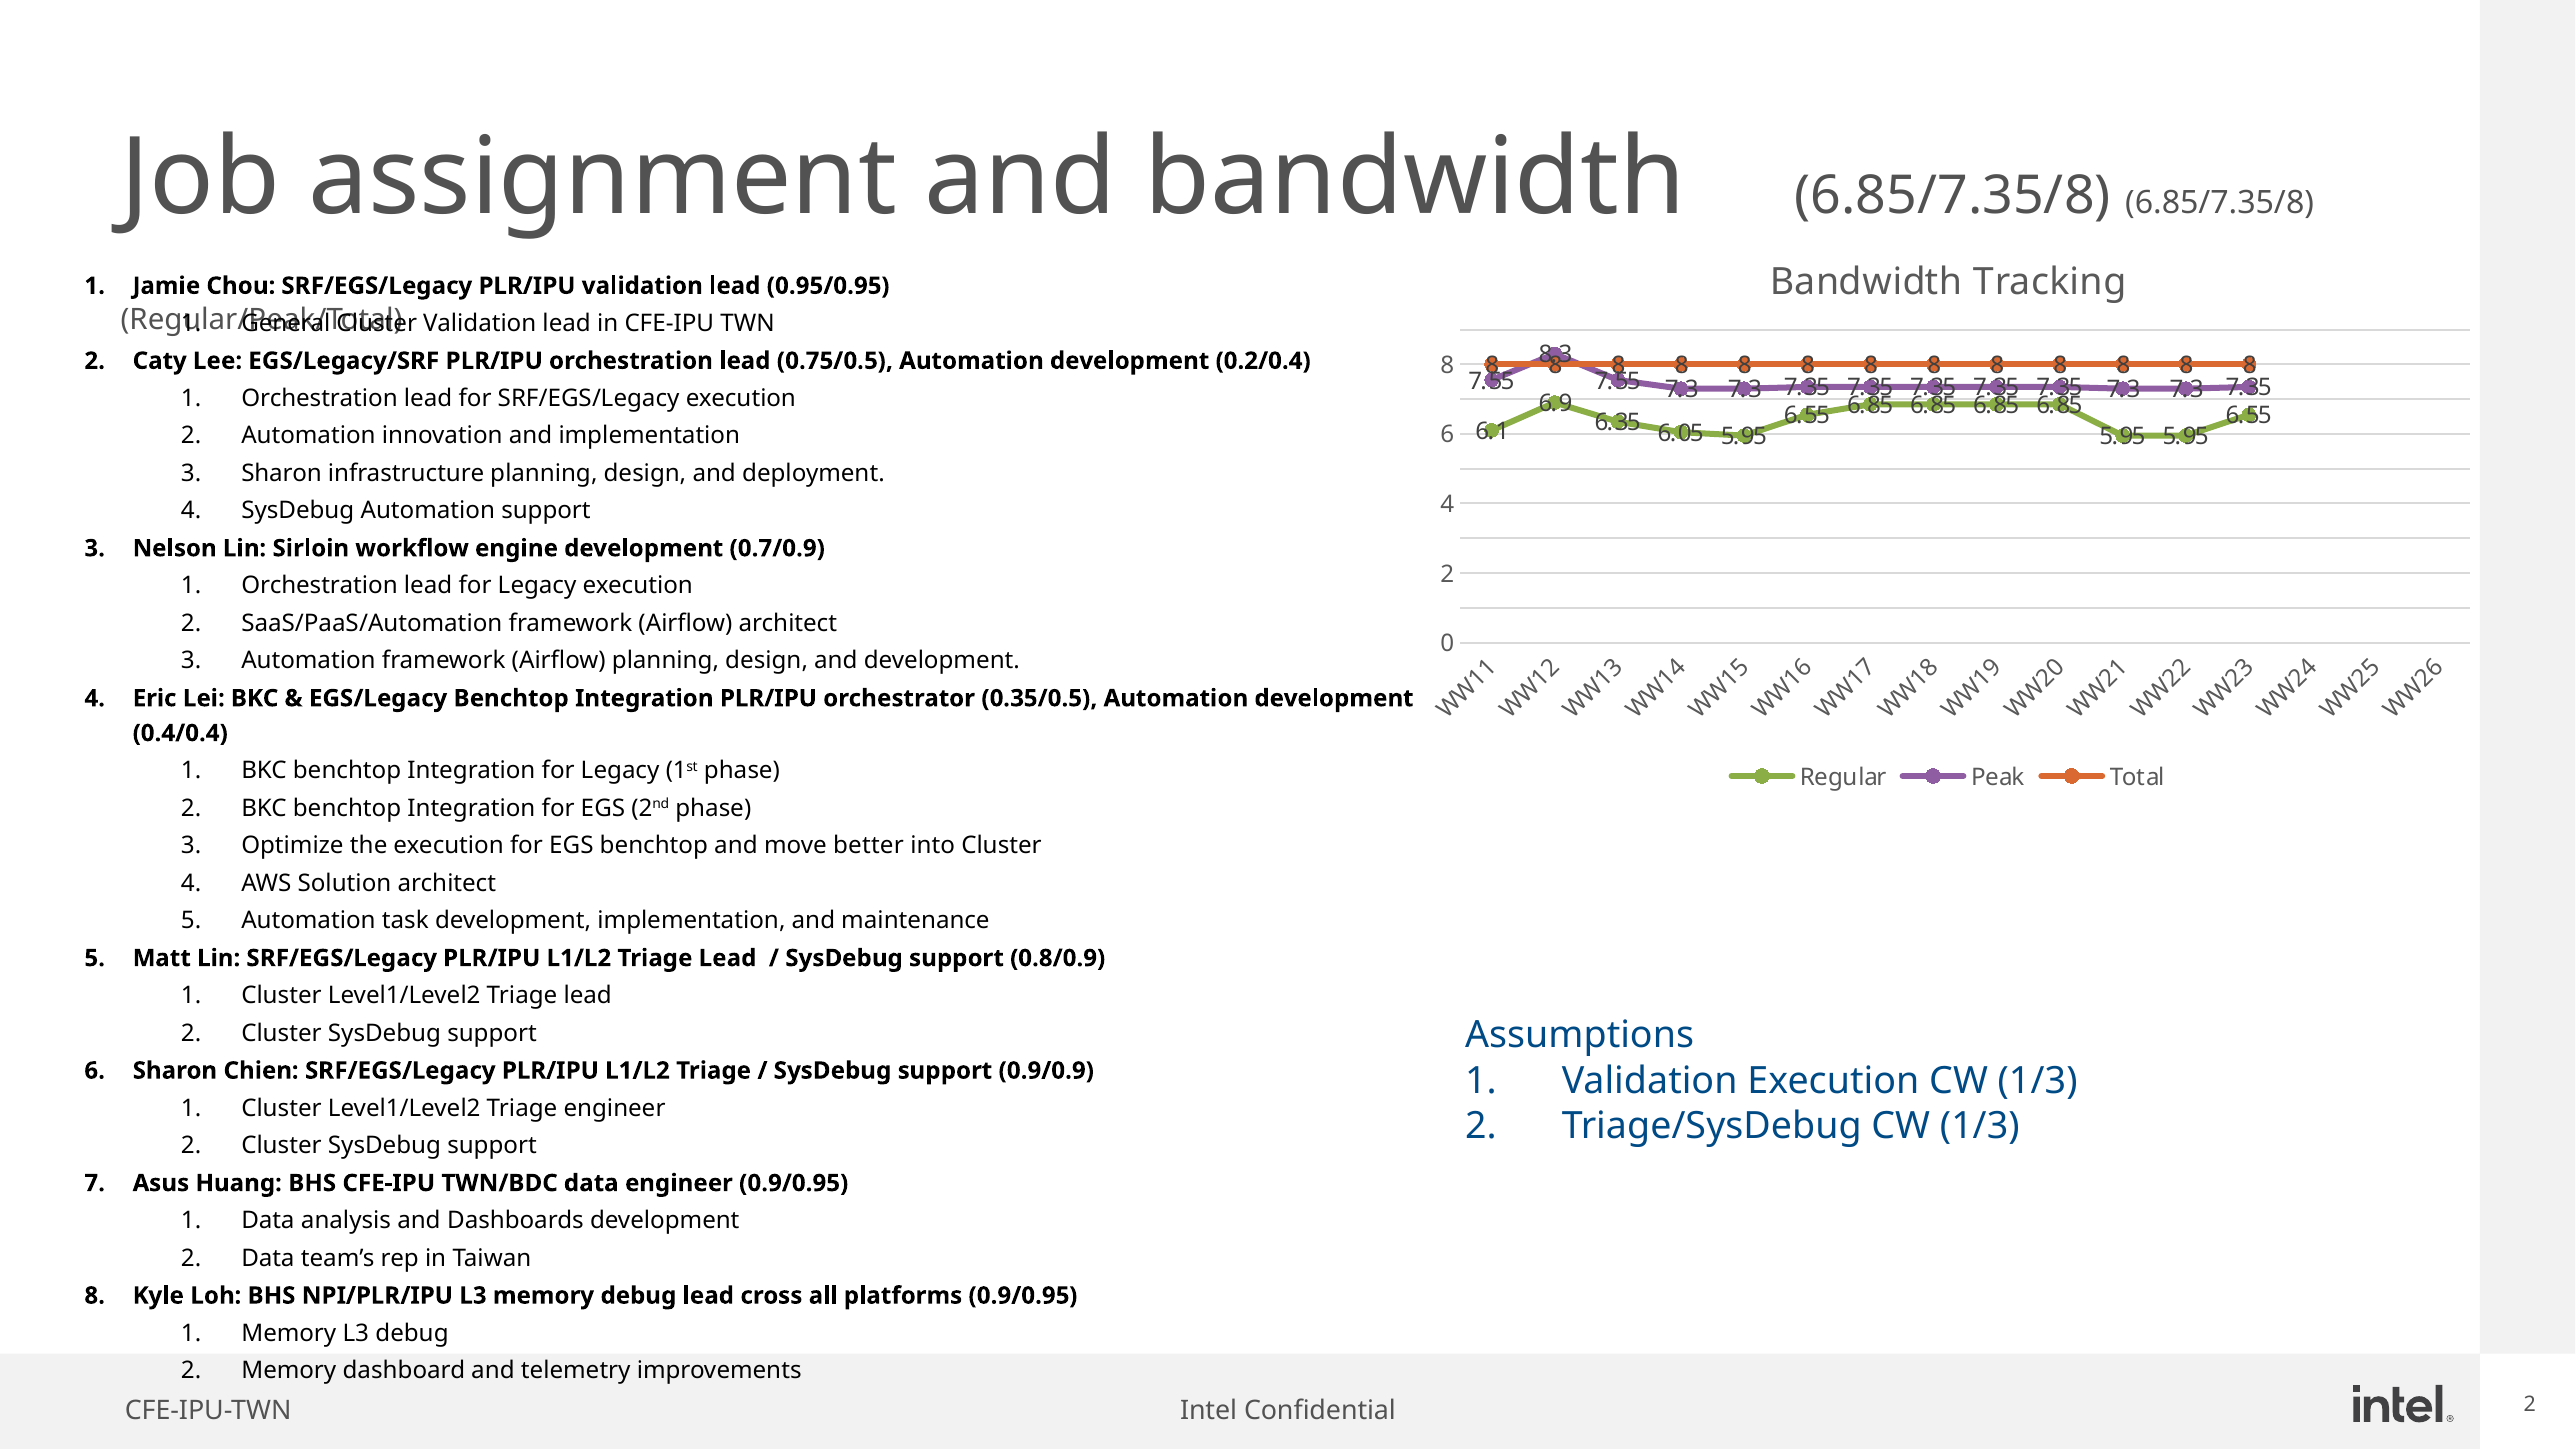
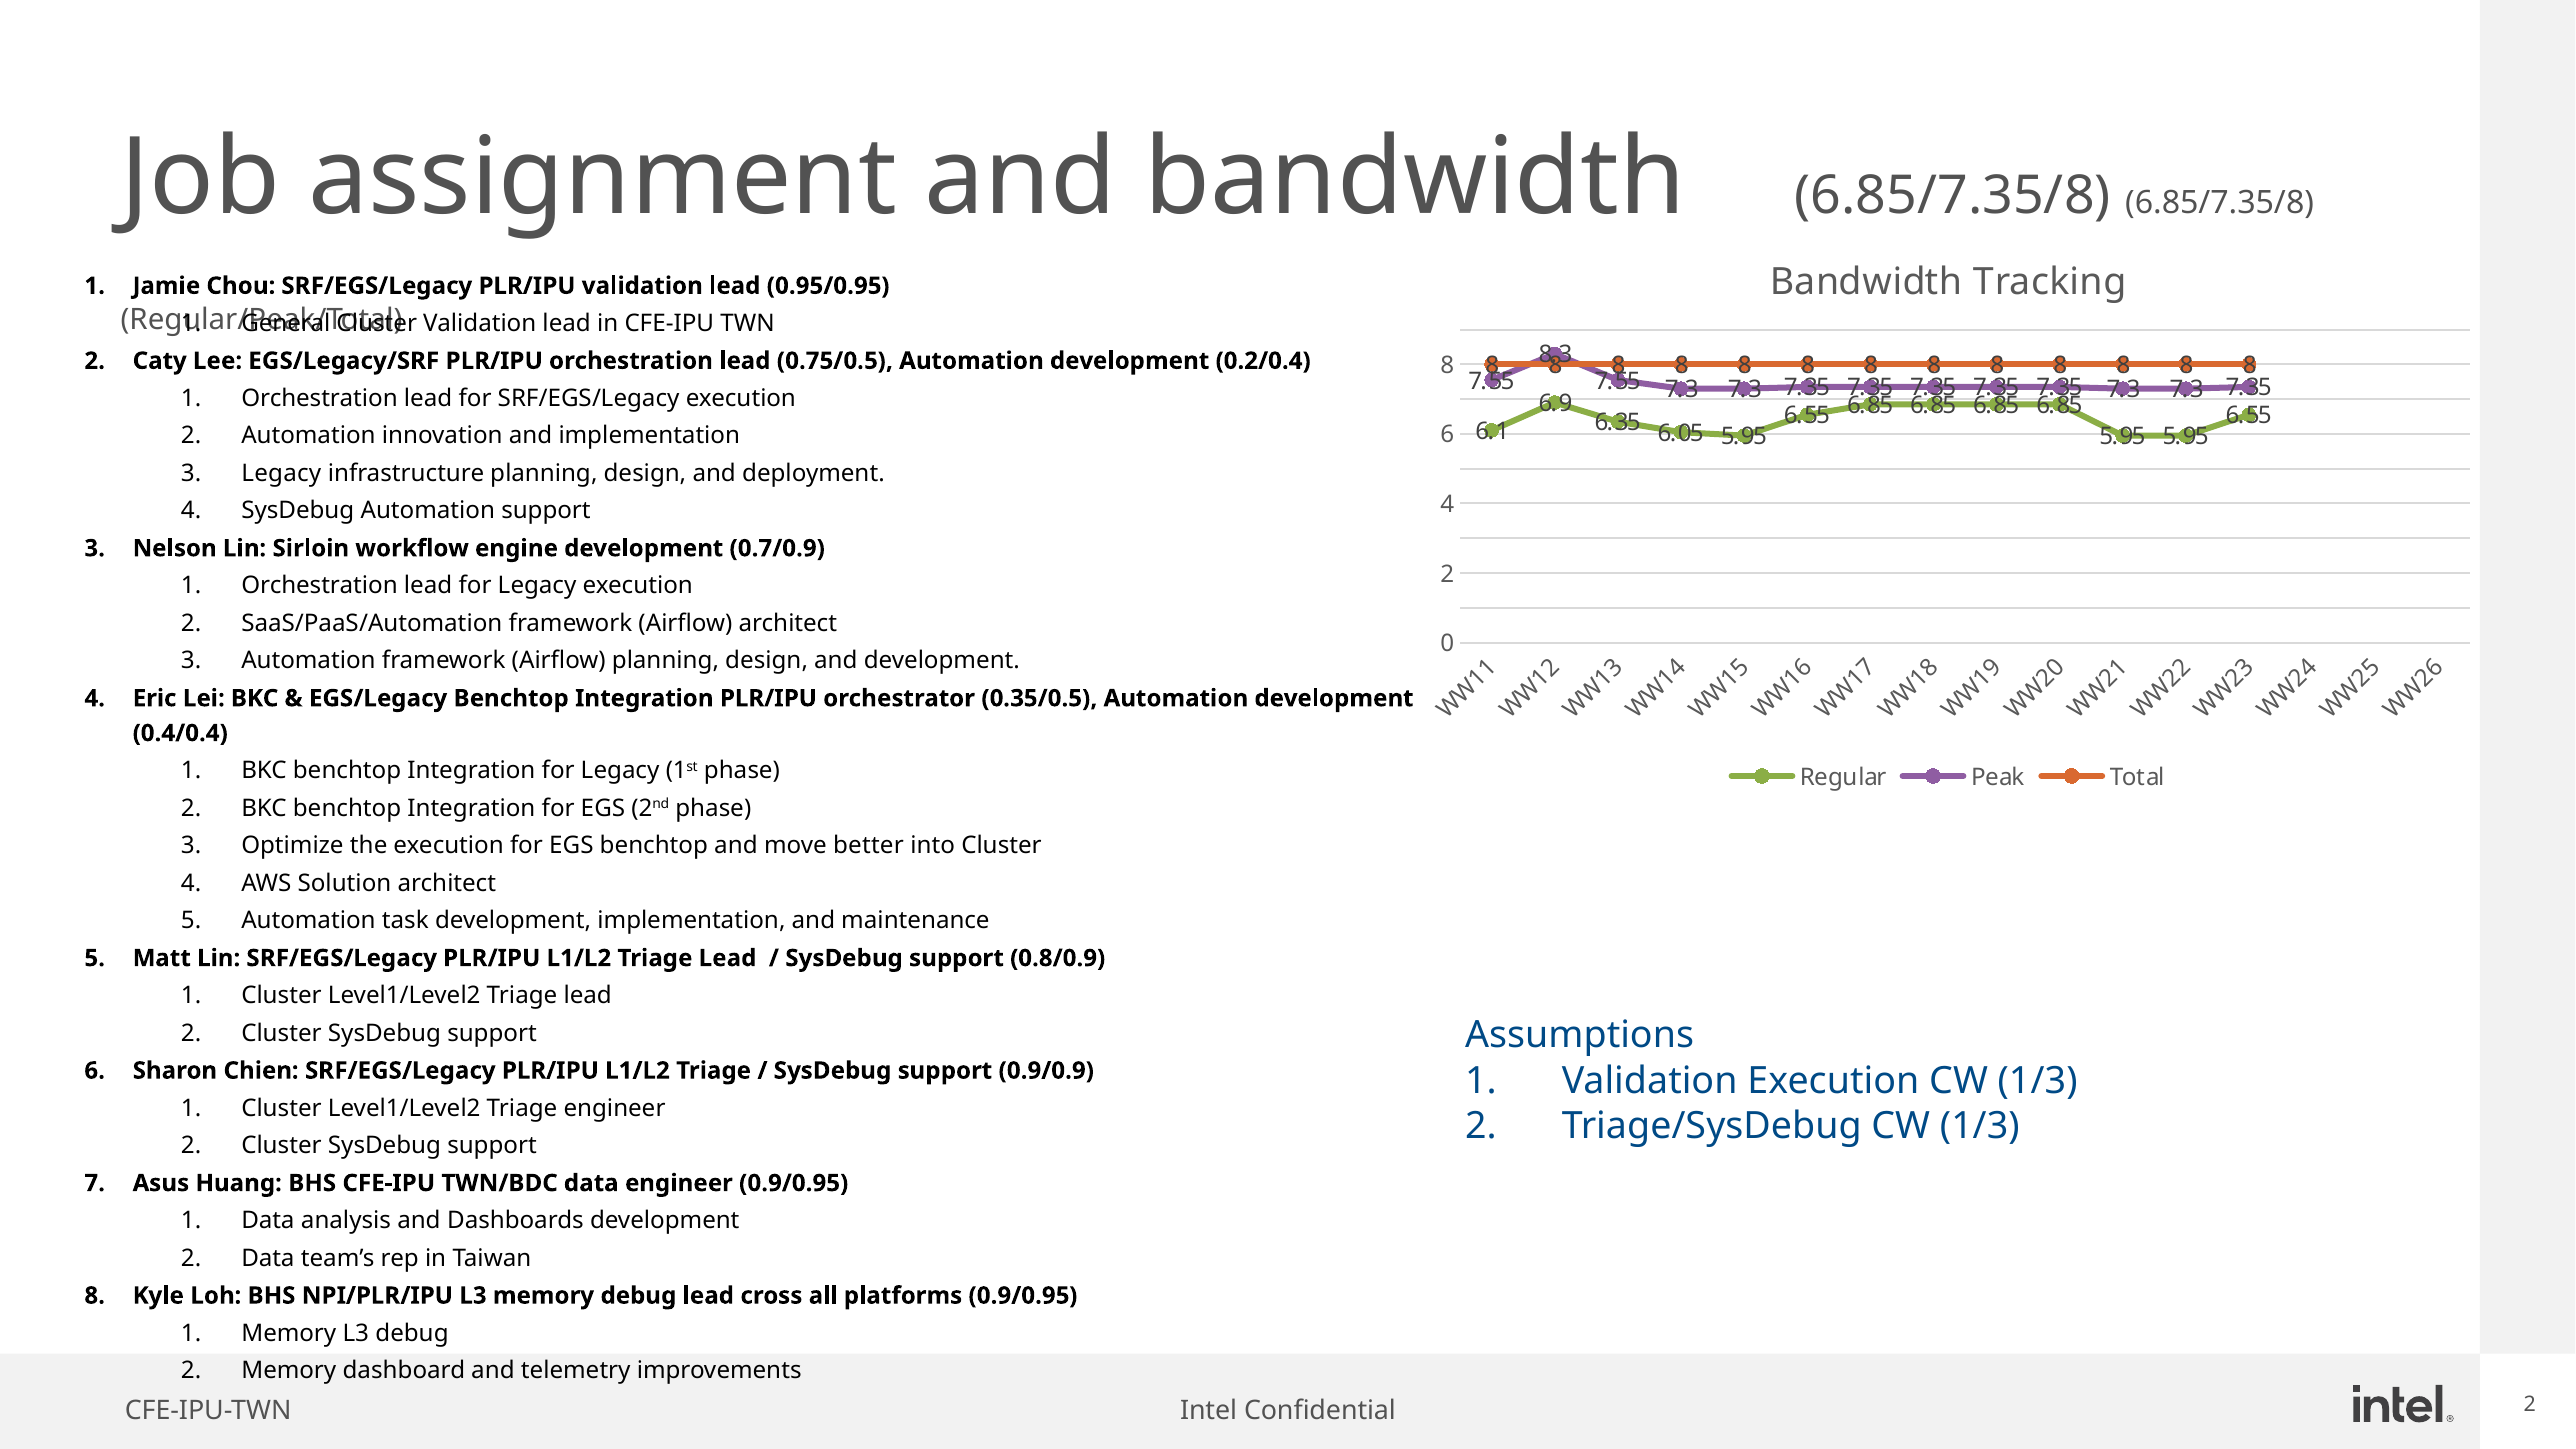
Sharon: Sharon -> Legacy (281, 473)
